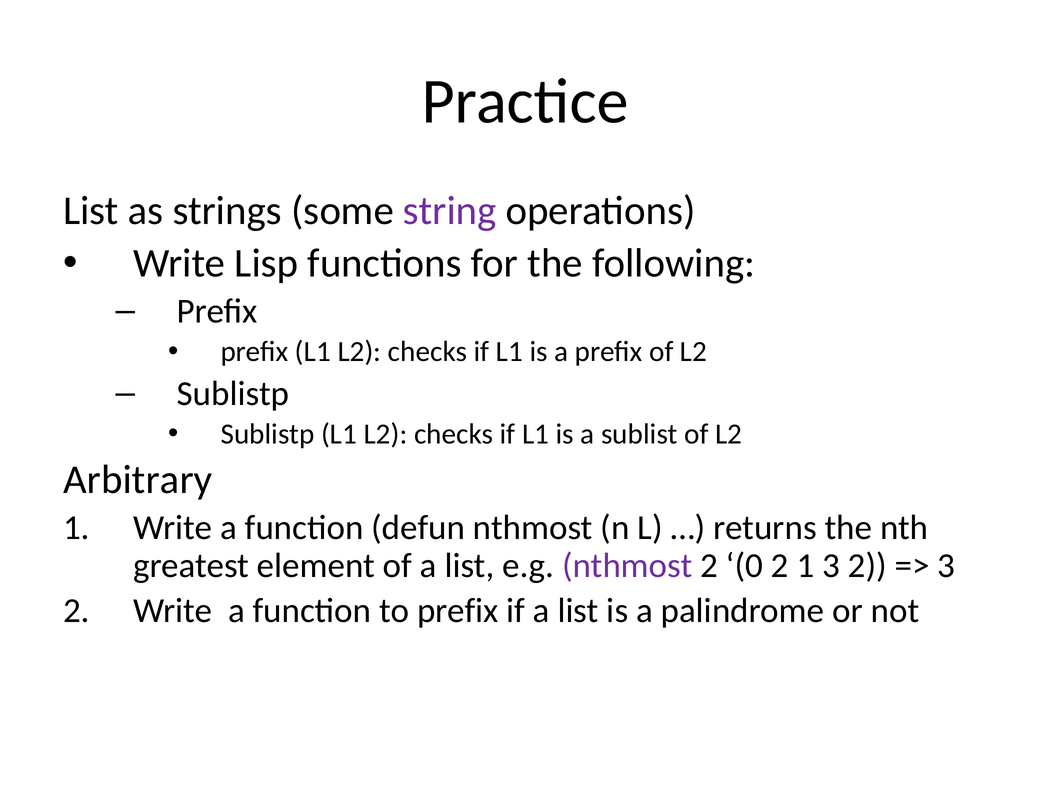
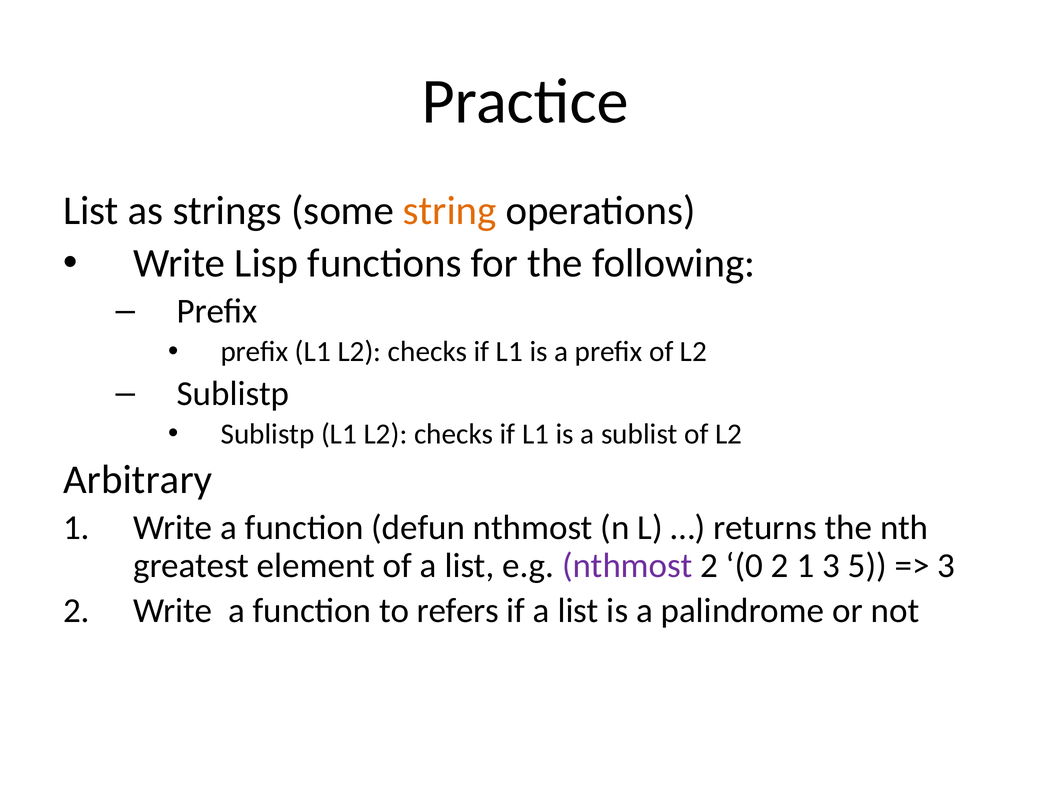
string colour: purple -> orange (450, 211)
1 3 2: 2 -> 5 (867, 566)
to prefix: prefix -> refers (458, 611)
